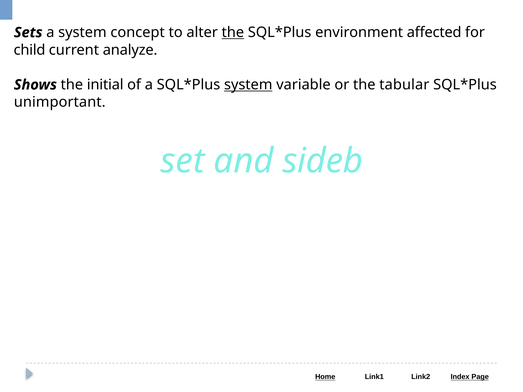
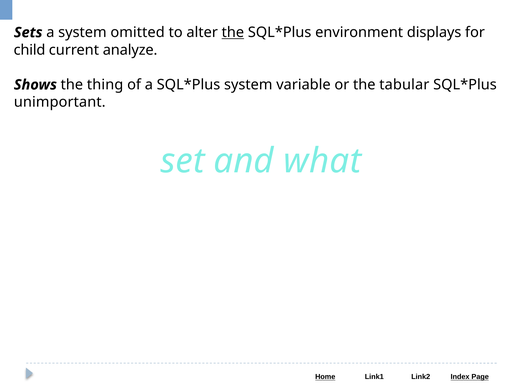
concept: concept -> omitted (138, 32)
affected: affected -> displays (434, 32)
initial: initial -> thing (105, 85)
system underline: present -> none (248, 85)
sideb: sideb -> what (322, 161)
